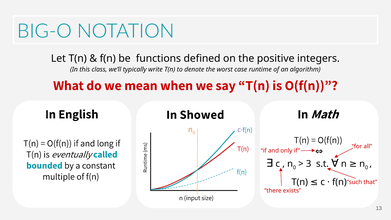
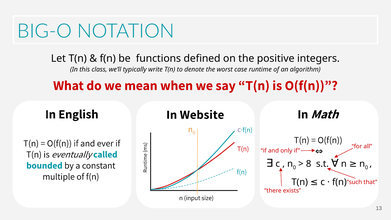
Showed: Showed -> Website (202, 115)
long: long -> ever (105, 143)
3: 3 -> 8 (309, 164)
